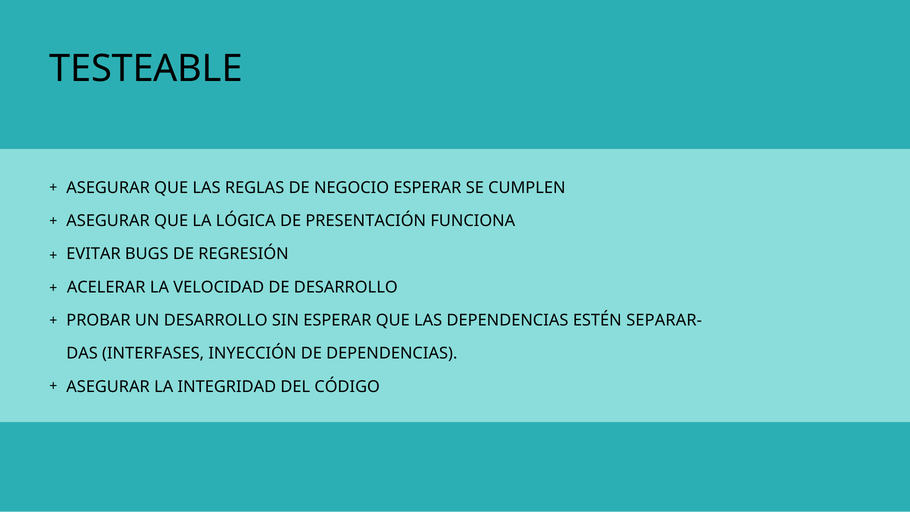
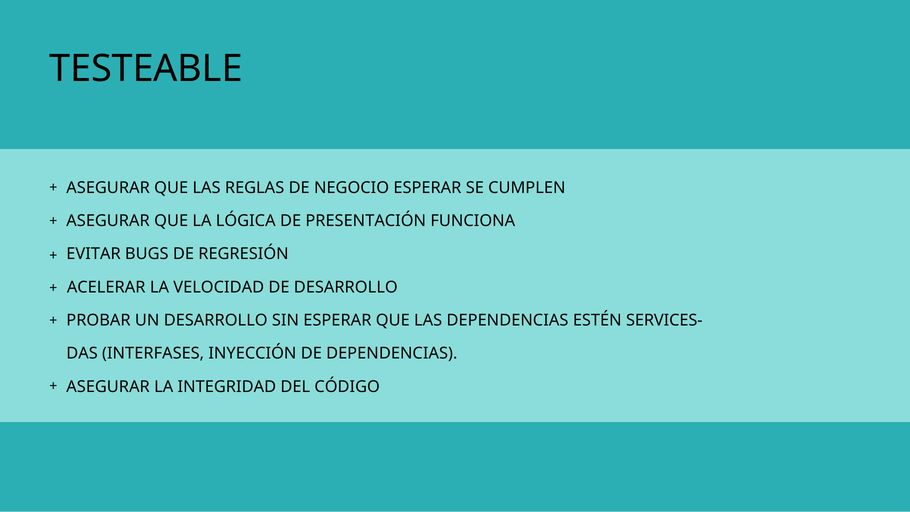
SEPARAR-: SEPARAR- -> SERVICES- (664, 320)
